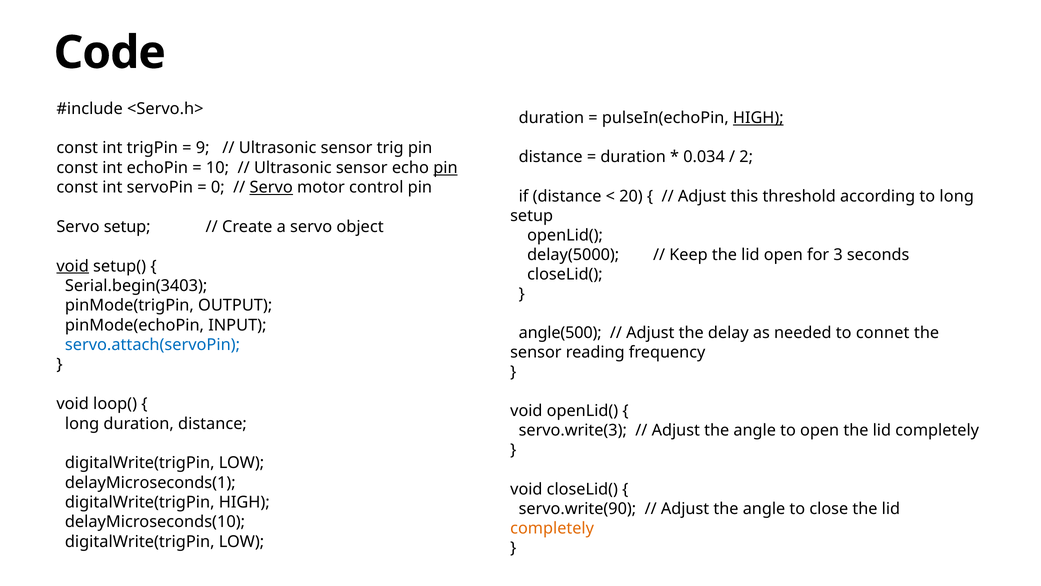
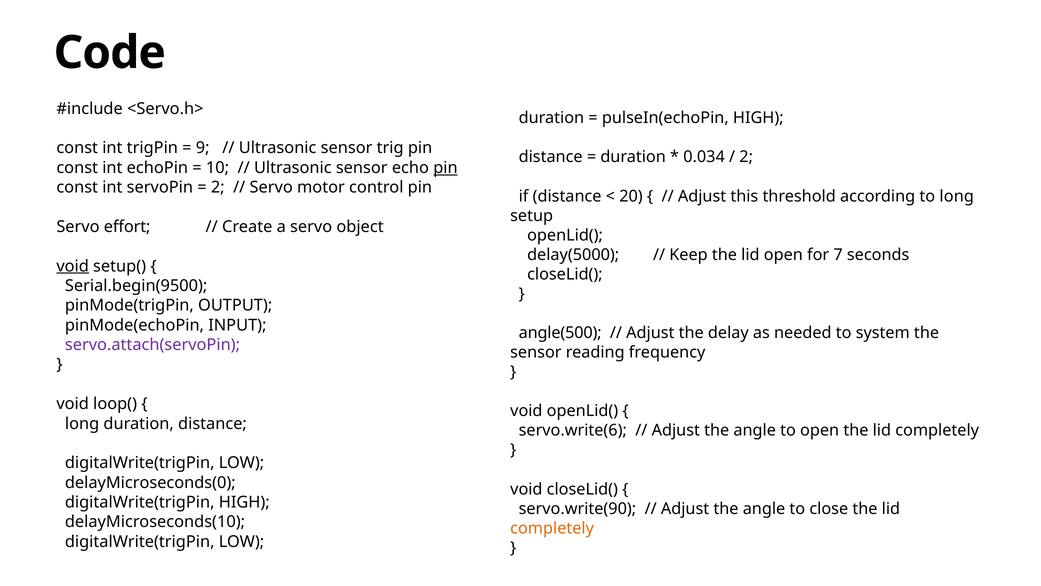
HIGH underline: present -> none (758, 118)
0: 0 -> 2 (218, 187)
Servo underline: present -> none (271, 187)
Servo setup: setup -> effort (127, 227)
3: 3 -> 7 (838, 255)
Serial.begin(3403: Serial.begin(3403 -> Serial.begin(9500 (136, 286)
connet: connet -> system (883, 333)
servo.attach(servoPin colour: blue -> purple (152, 345)
servo.write(3: servo.write(3 -> servo.write(6 (573, 430)
delayMicroseconds(1: delayMicroseconds(1 -> delayMicroseconds(0 (150, 482)
